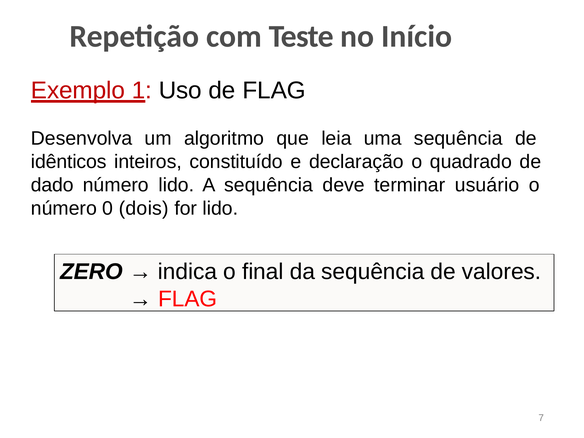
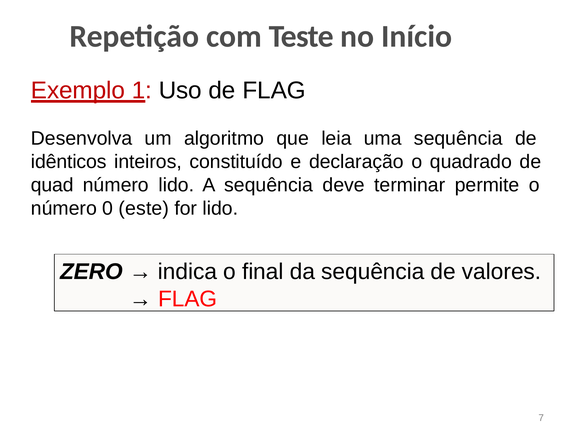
dado: dado -> quad (52, 185)
usuário: usuário -> permite (487, 185)
dois: dois -> este (144, 209)
